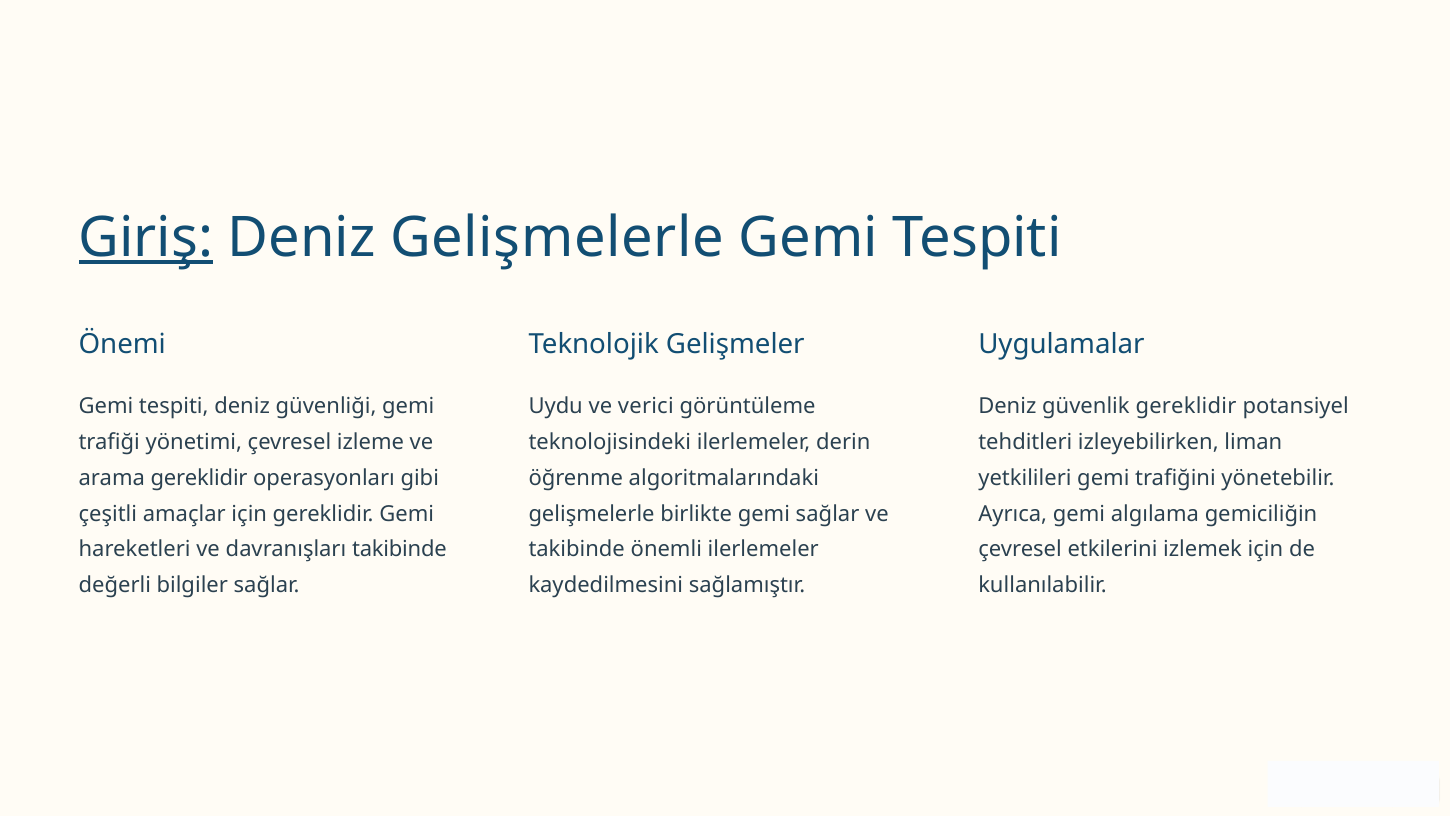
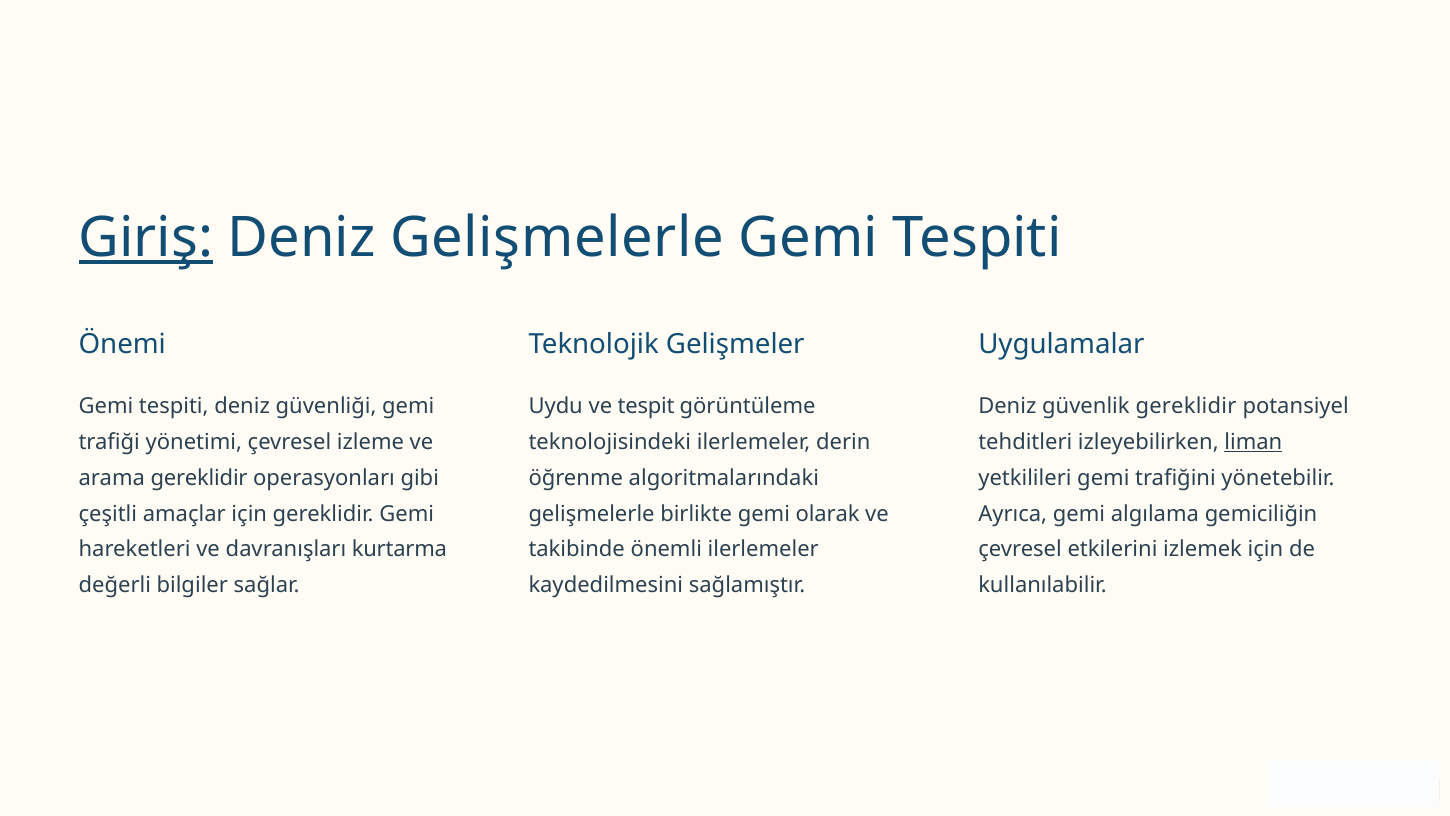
verici: verici -> tespit (646, 406)
liman underline: none -> present (1253, 442)
gemi sağlar: sağlar -> olarak (828, 514)
davranışları takibinde: takibinde -> kurtarma (399, 549)
